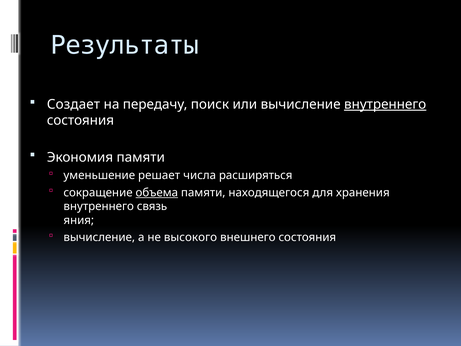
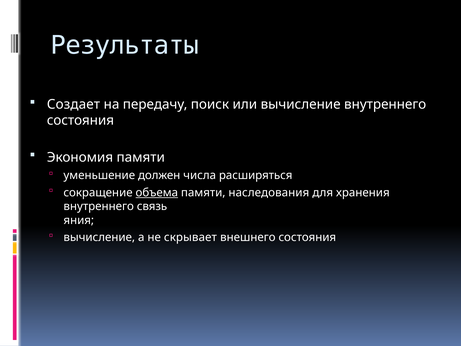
внутреннего underline: present -> none (385, 104)
решает: решает -> должен (159, 175)
находящегося: находящегося -> наследования (269, 193)
высокого: высокого -> скрывает (190, 237)
